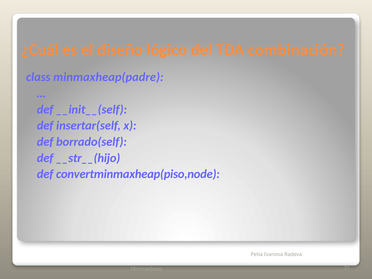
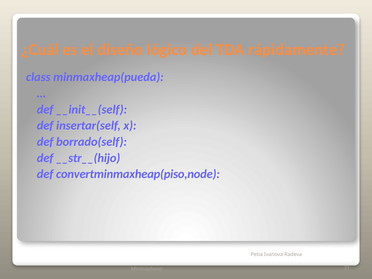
combinación: combinación -> rápidamente (296, 50)
minmaxheap(padre: minmaxheap(padre -> minmaxheap(pueda (108, 77)
